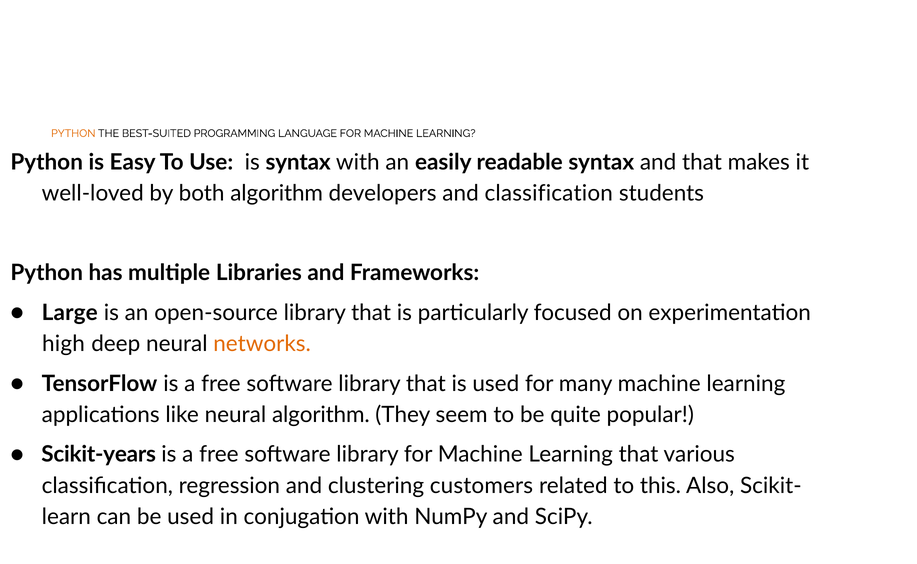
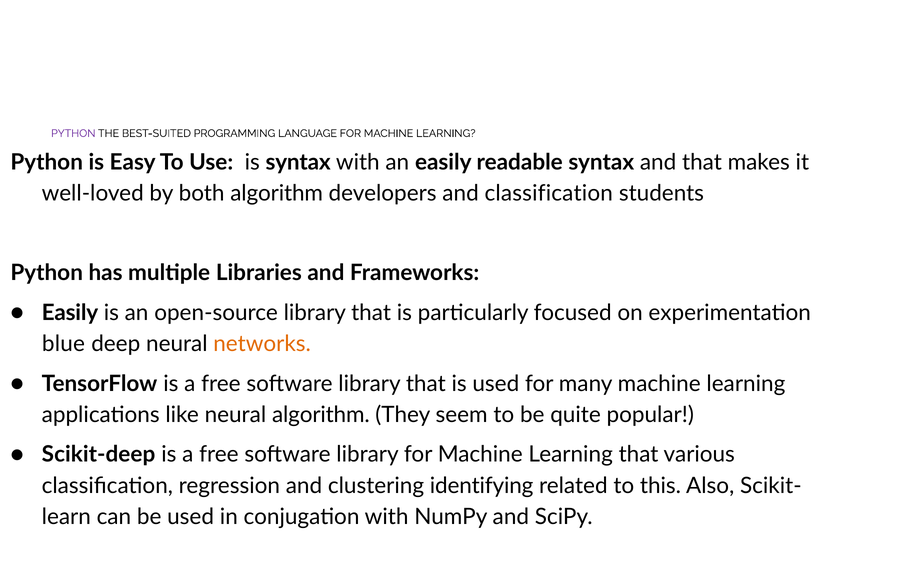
PYTHON colour: orange -> purple (73, 133)
Large: Large -> Easily (70, 313)
high: high -> blue (63, 344)
Scikit-years: Scikit-years -> Scikit-deep (99, 455)
customers: customers -> identifying (482, 486)
